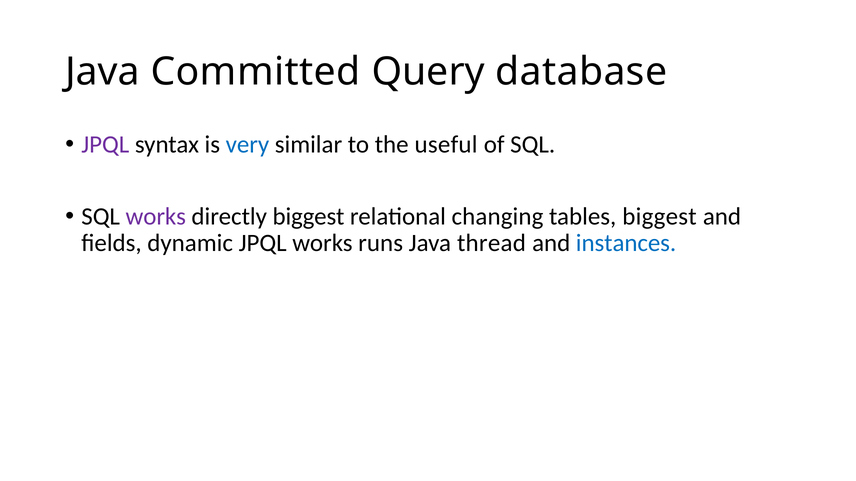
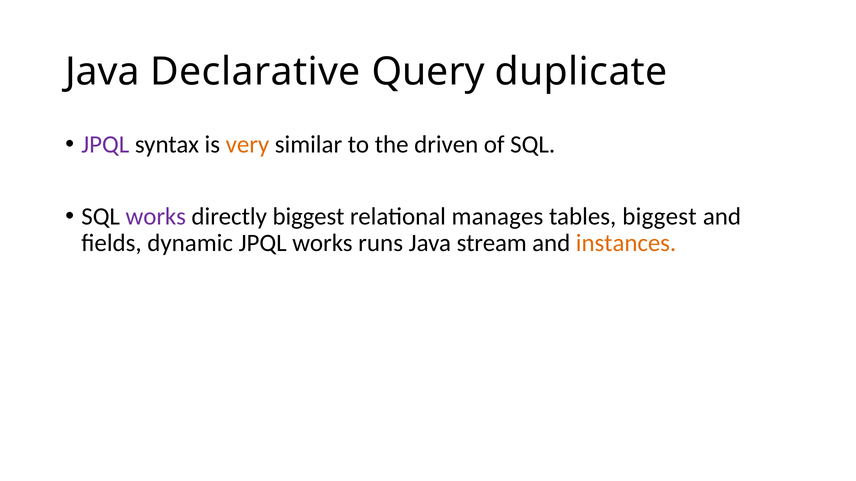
Committed: Committed -> Declarative (256, 72)
database: database -> duplicate (581, 72)
very colour: blue -> orange (247, 145)
useful: useful -> driven (446, 145)
changing: changing -> manages (497, 217)
thread: thread -> stream (492, 243)
instances colour: blue -> orange (626, 243)
